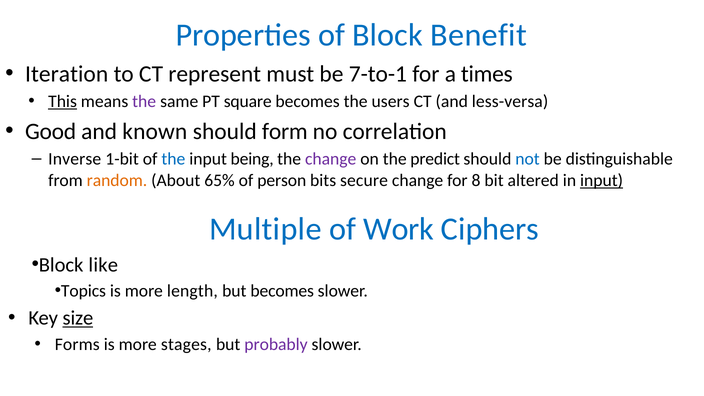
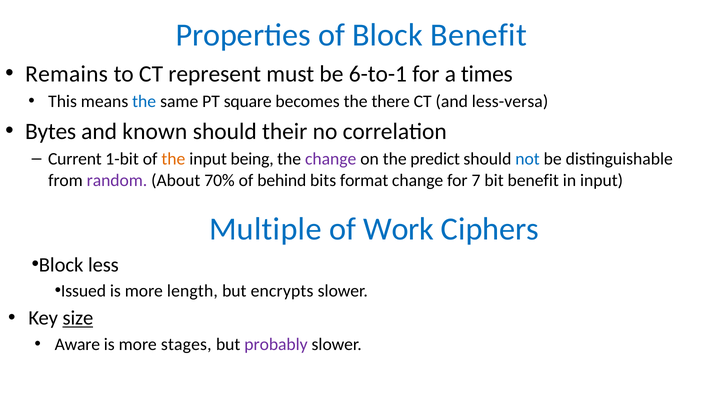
Iteration: Iteration -> Remains (67, 74)
7-to-1: 7-to-1 -> 6-to-1 (378, 74)
This underline: present -> none (63, 102)
the colour: purple -> blue (144, 102)
users: users -> there (391, 102)
Good: Good -> Bytes (51, 131)
form: form -> their (285, 131)
Inverse: Inverse -> Current (75, 159)
the colour: blue -> orange (173, 159)
random colour: orange -> purple (117, 180)
65%: 65% -> 70% (219, 180)
person: person -> behind (282, 180)
secure: secure -> format (364, 180)
8: 8 -> 7 (476, 180)
bit altered: altered -> benefit (533, 180)
input underline: present -> none (602, 180)
like: like -> less (103, 265)
Topics: Topics -> Issued (83, 291)
but becomes: becomes -> encrypts (282, 291)
Forms: Forms -> Aware (77, 344)
